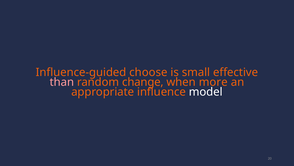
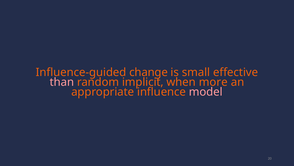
choose: choose -> change (149, 72)
change: change -> implicit (143, 82)
model colour: white -> pink (206, 92)
